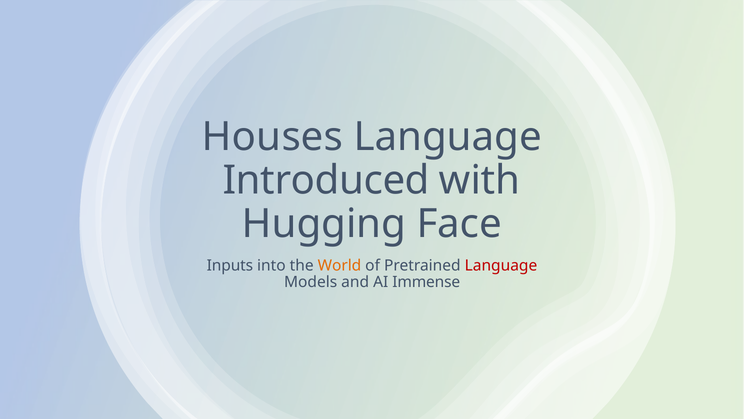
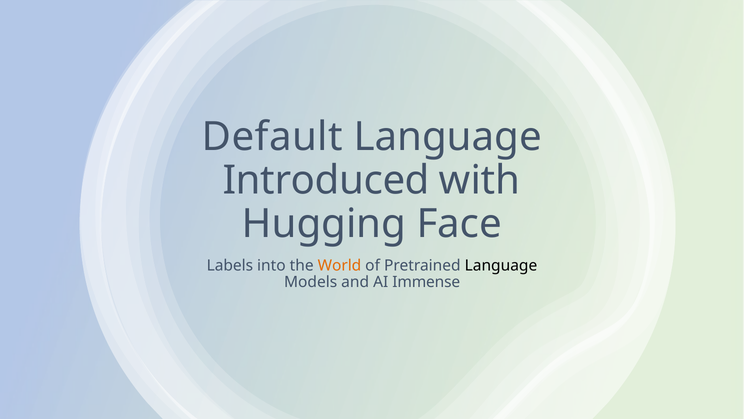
Houses: Houses -> Default (272, 137)
Inputs: Inputs -> Labels (230, 265)
Language colour: red -> black (501, 265)
